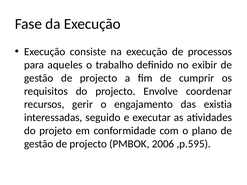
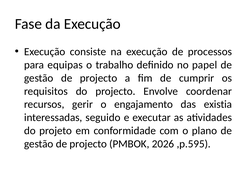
aqueles: aqueles -> equipas (65, 65)
exibir: exibir -> papel (205, 65)
2006: 2006 -> 2026 (163, 144)
